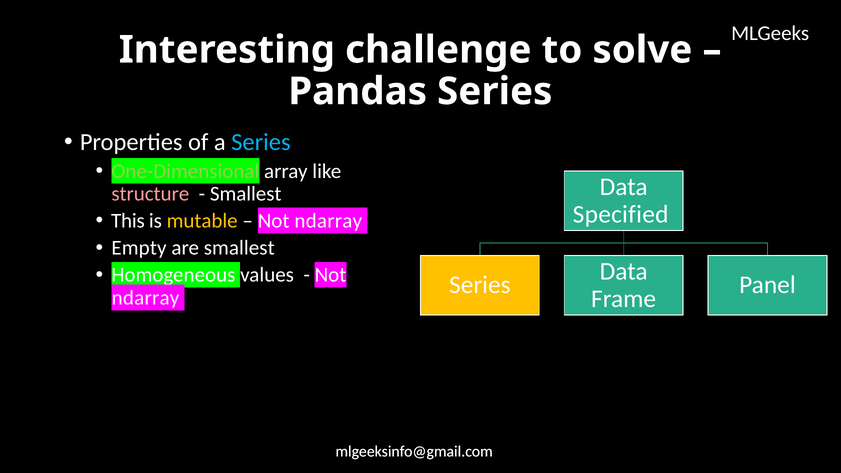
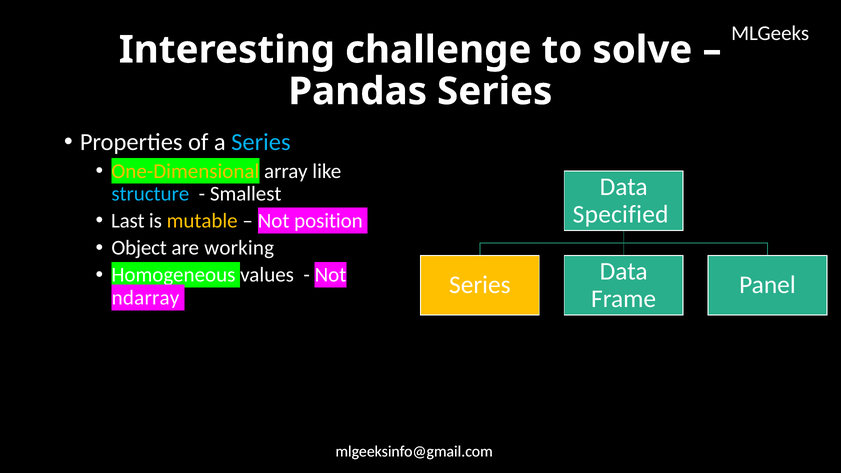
One-Dimensional colour: light green -> yellow (185, 171)
structure colour: pink -> light blue (150, 194)
This: This -> Last (128, 221)
ndarray: ndarray -> position (328, 221)
Empty: Empty -> Object (139, 248)
are smallest: smallest -> working (239, 248)
